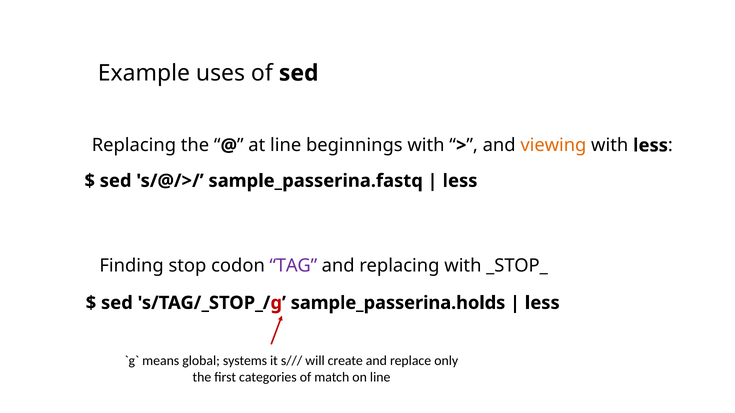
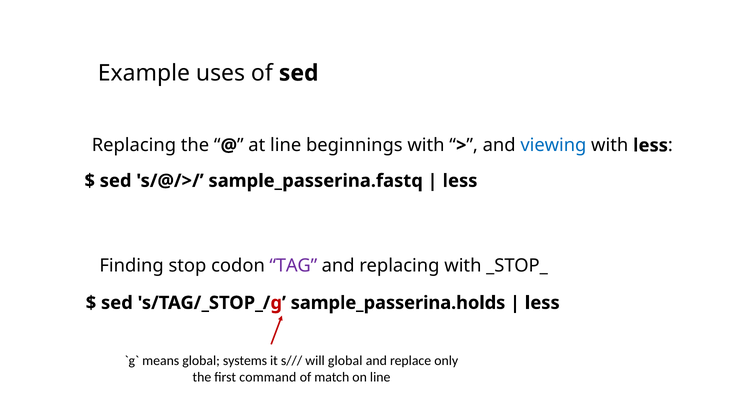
viewing colour: orange -> blue (553, 146)
will create: create -> global (345, 361)
categories: categories -> command (268, 378)
